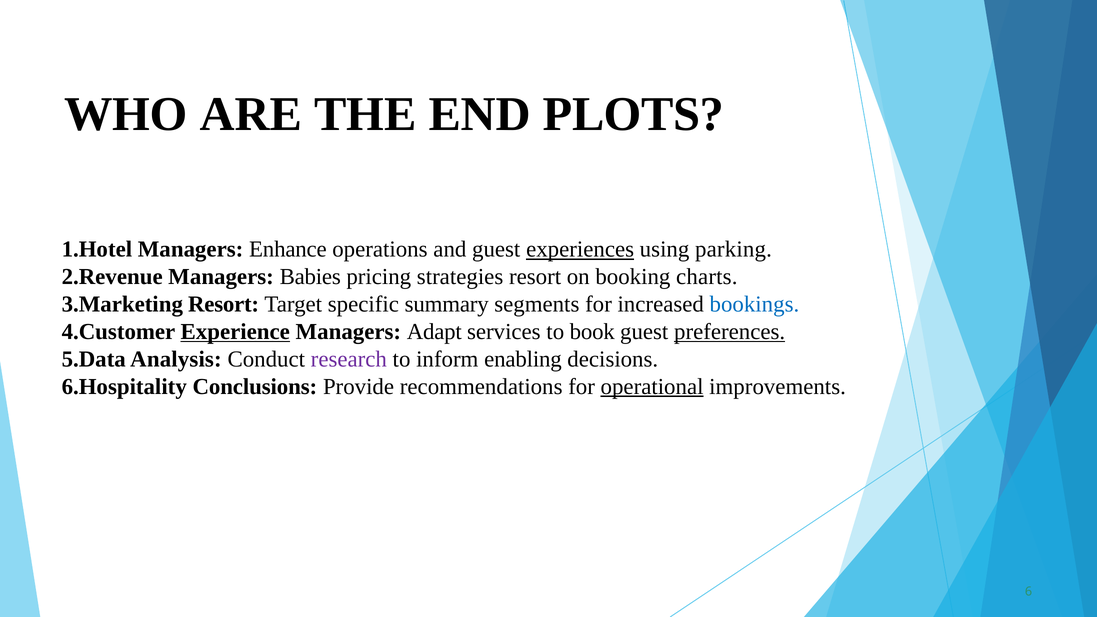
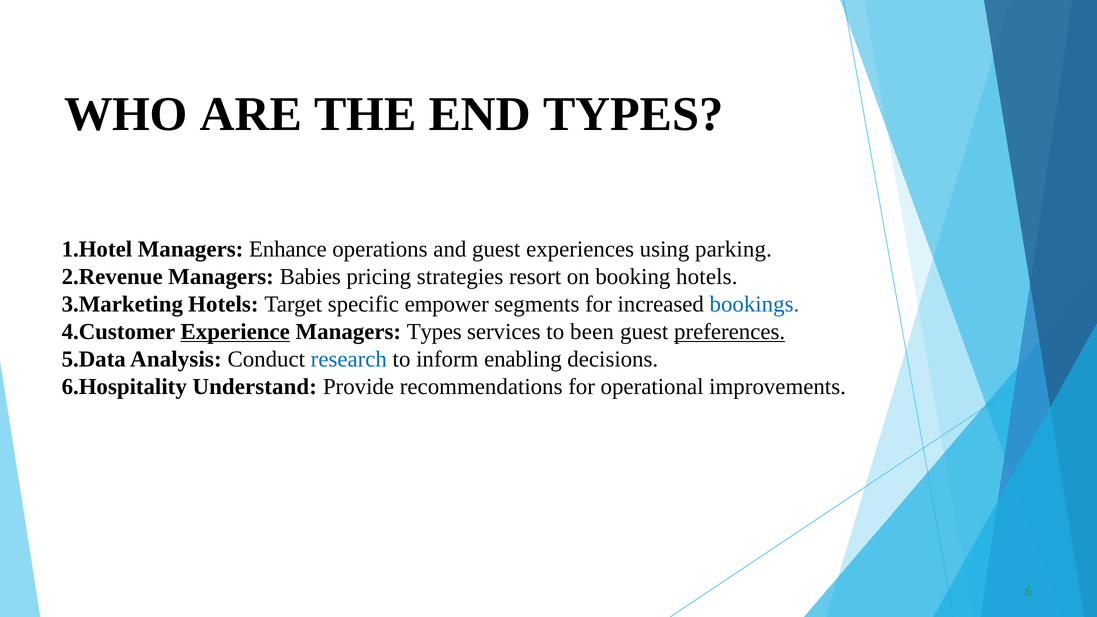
END PLOTS: PLOTS -> TYPES (633, 114)
experiences underline: present -> none (580, 249)
booking charts: charts -> hotels (707, 277)
Resort: Resort -> Hotels (223, 304)
summary: summary -> empower (447, 304)
Managers Adapt: Adapt -> Types (434, 332)
book: book -> been (592, 332)
research colour: purple -> blue (349, 359)
Conclusions: Conclusions -> Understand (255, 387)
operational underline: present -> none (652, 387)
